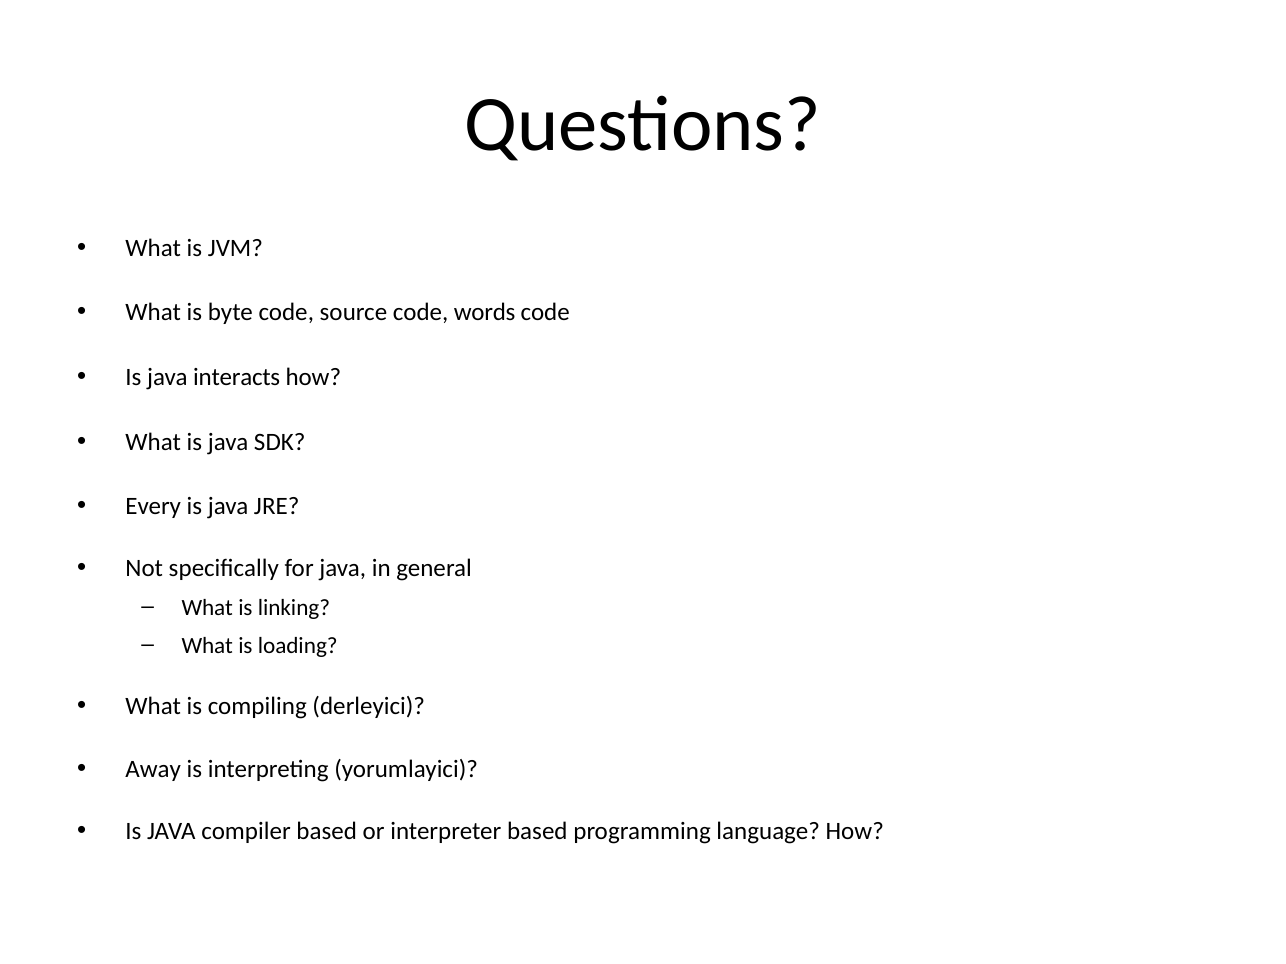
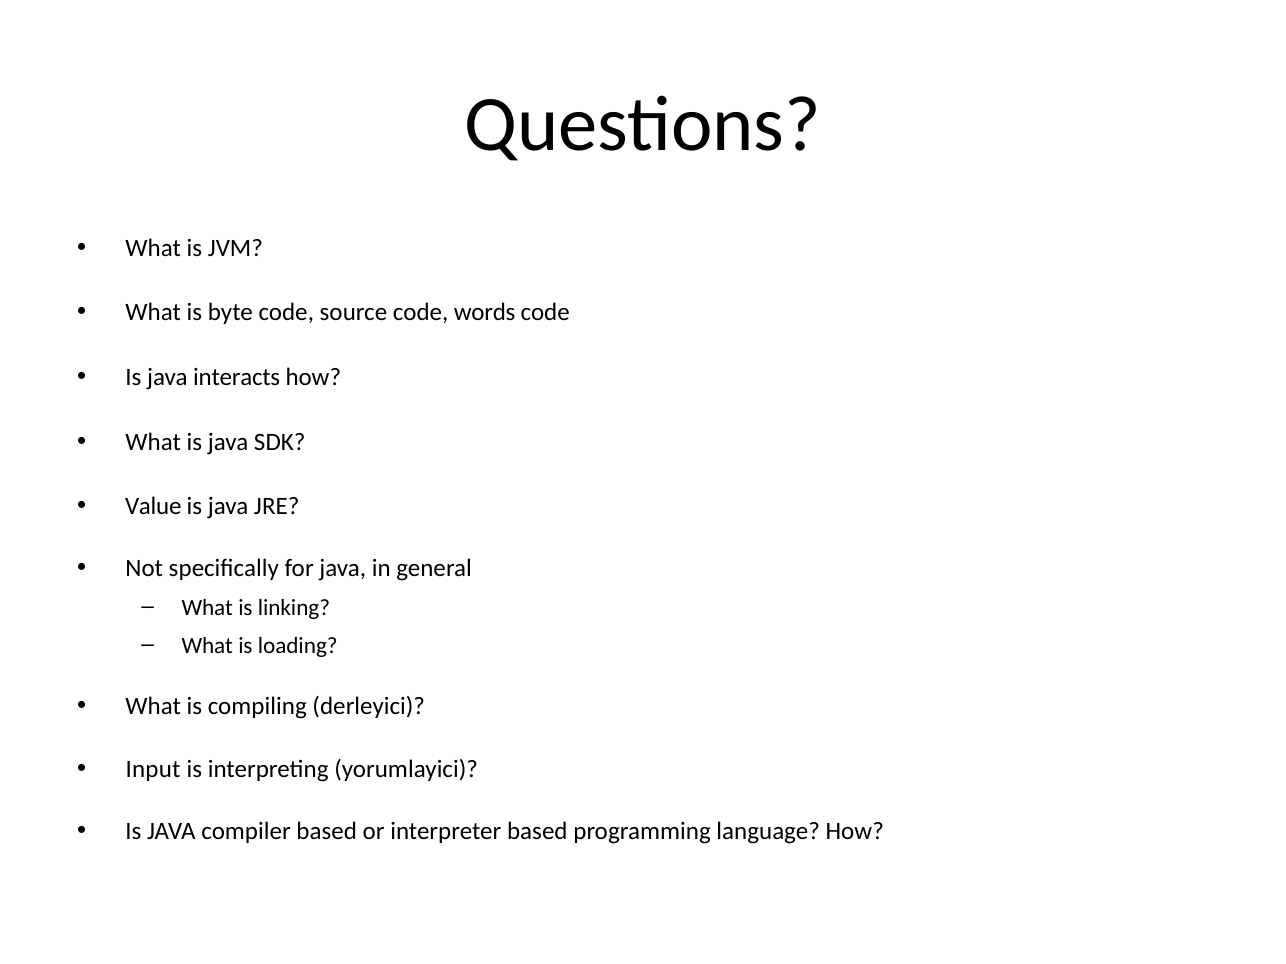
Every: Every -> Value (153, 507)
Away: Away -> Input (153, 769)
